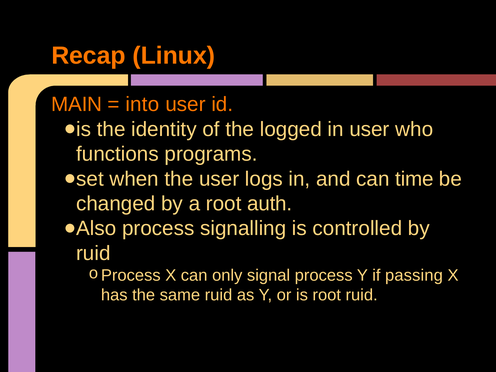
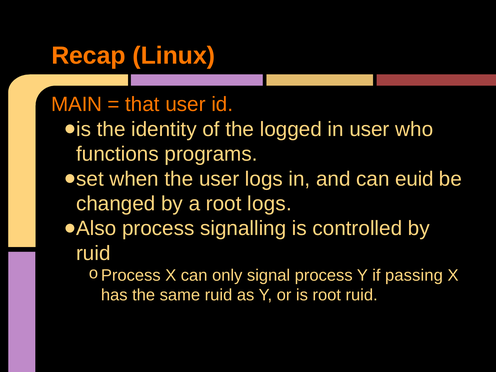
into: into -> that (142, 104)
time: time -> euid (414, 179)
root auth: auth -> logs (270, 204)
